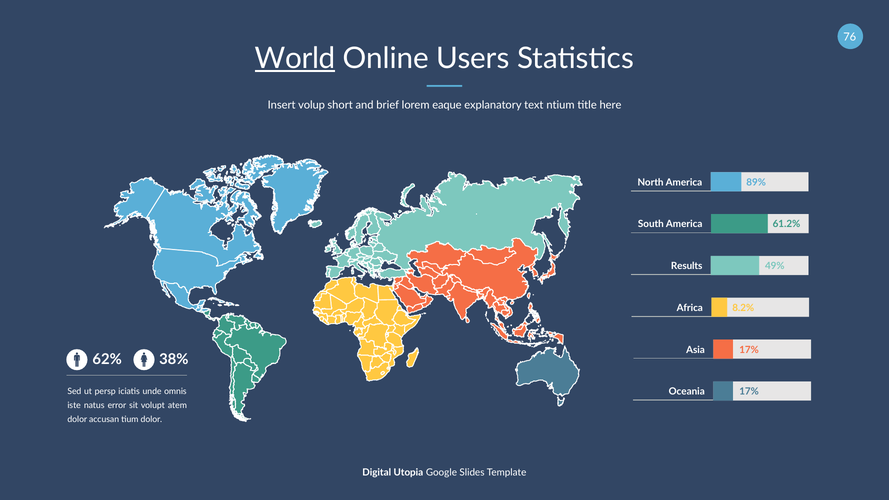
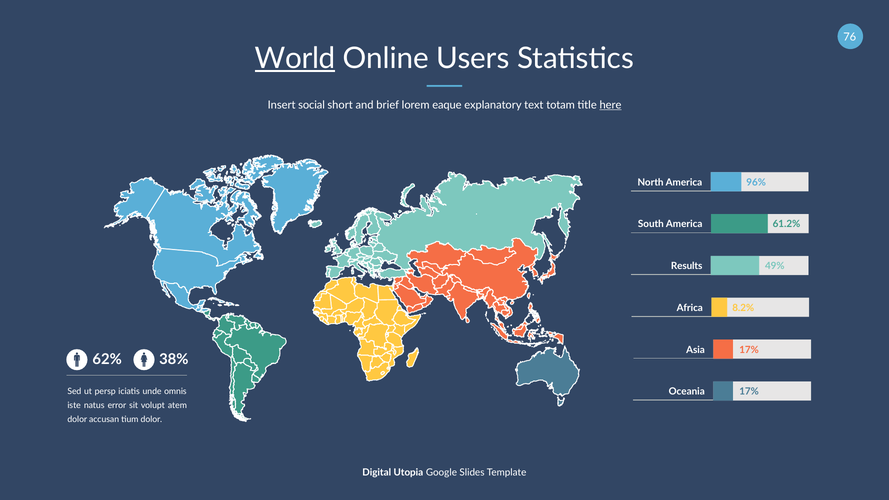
volup: volup -> social (312, 105)
ntium: ntium -> totam (561, 105)
here underline: none -> present (611, 105)
89%: 89% -> 96% (756, 182)
